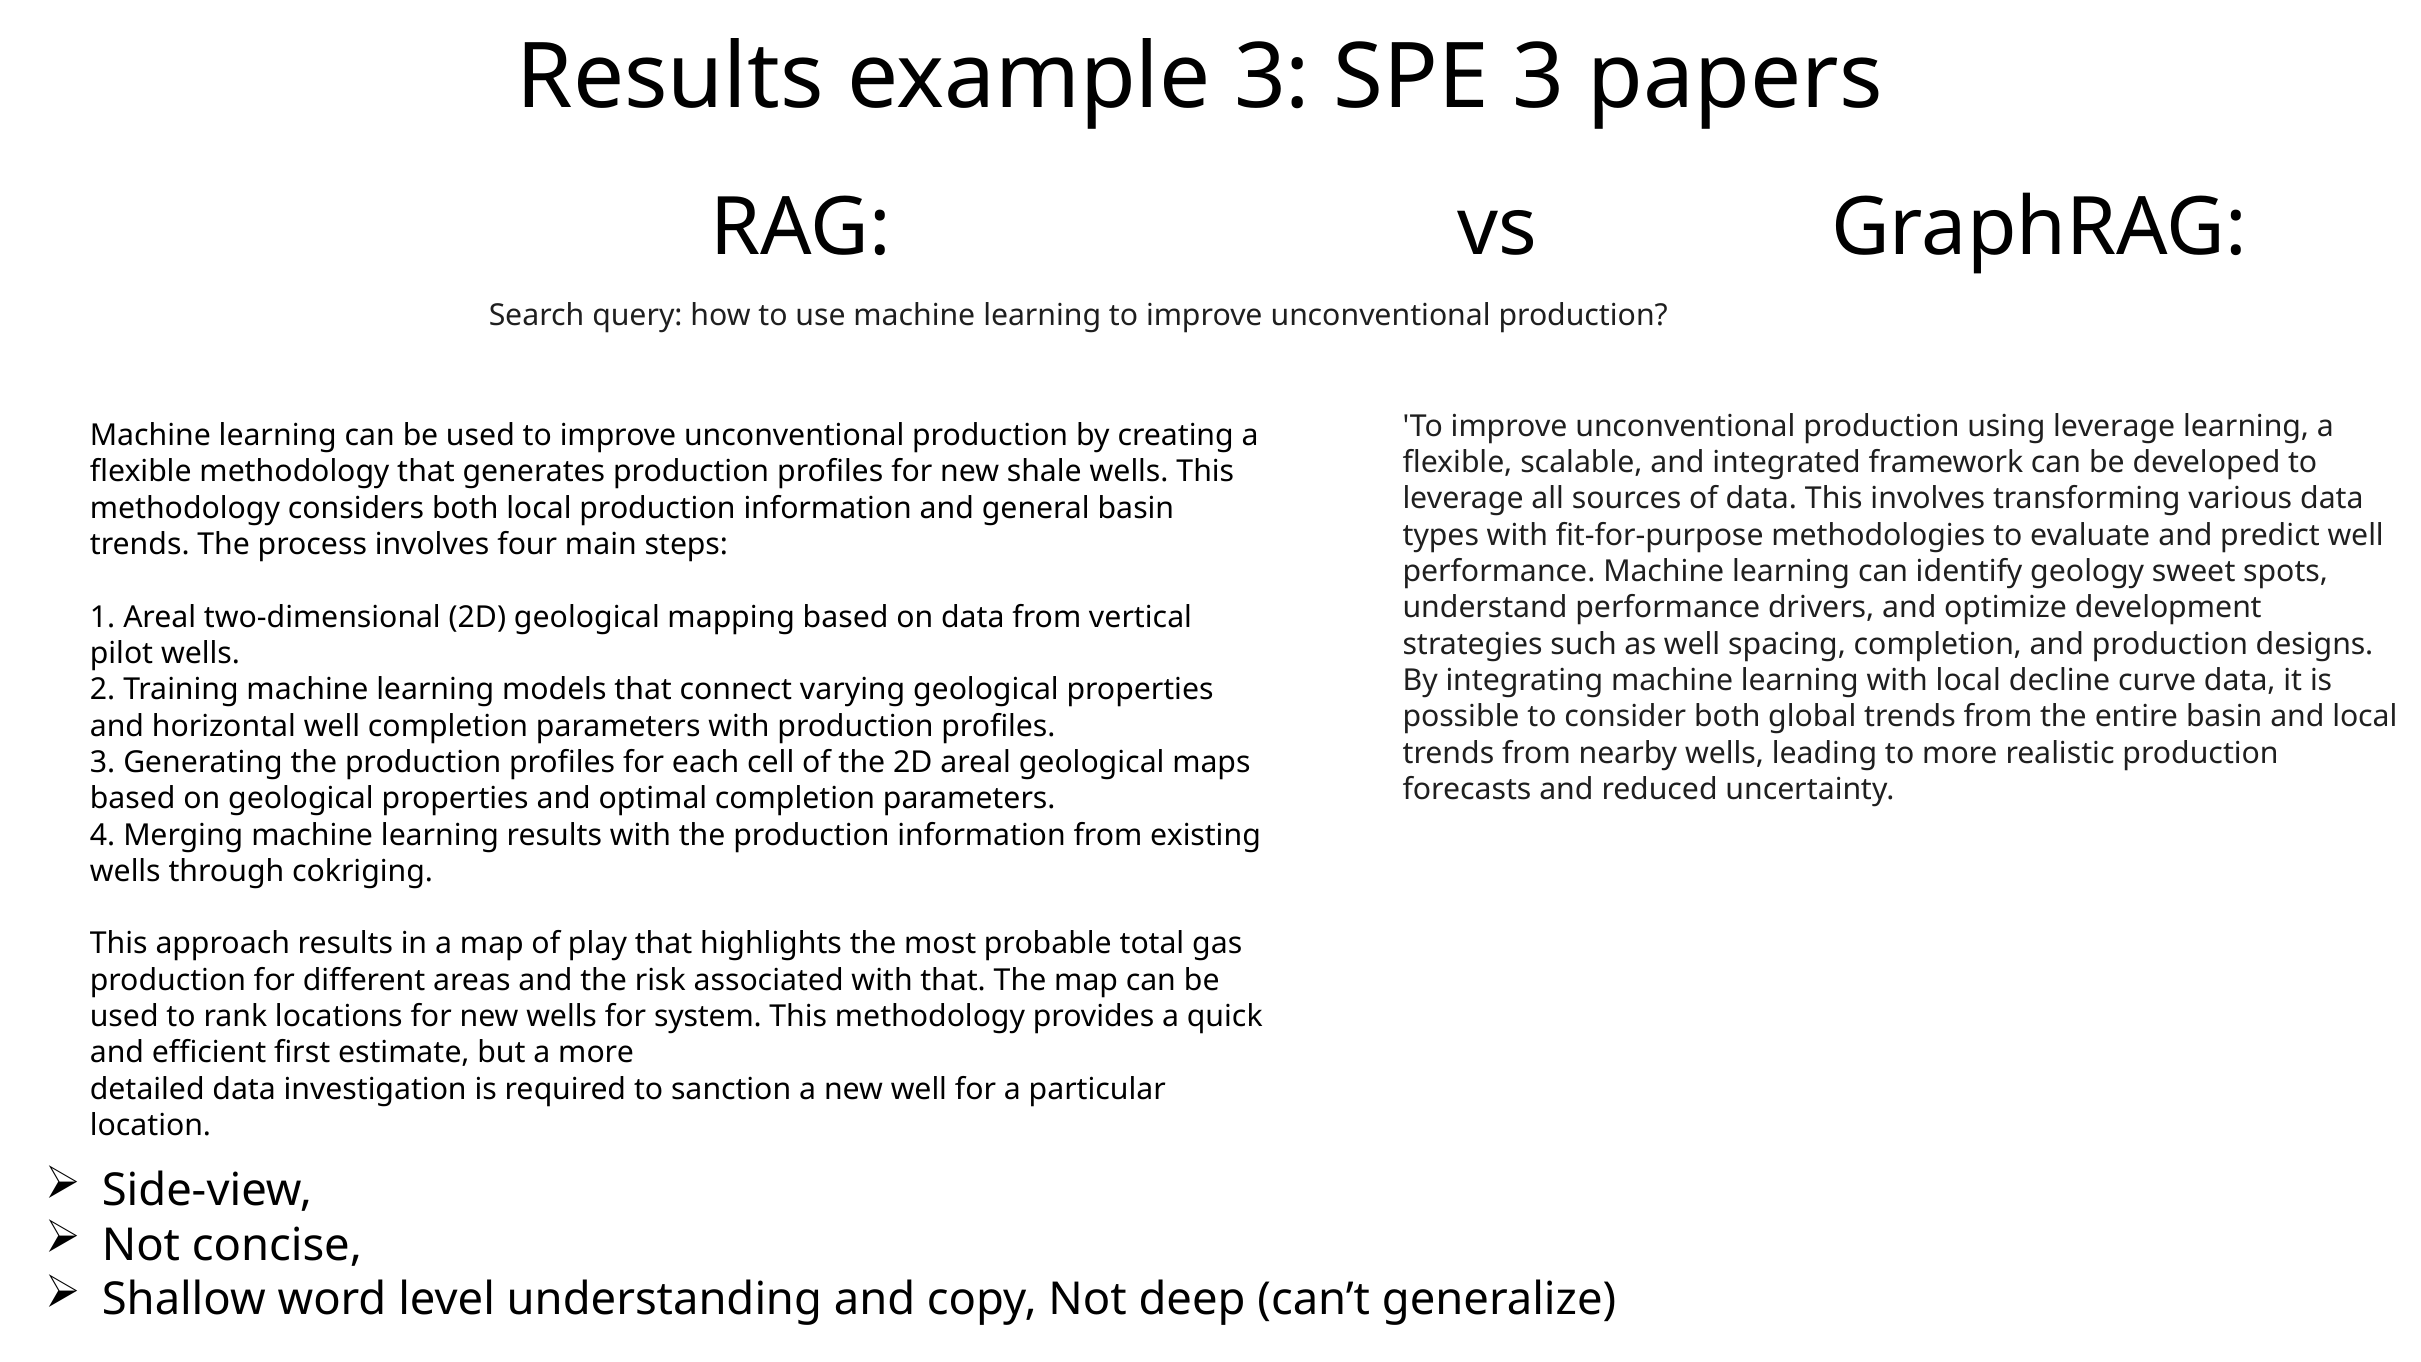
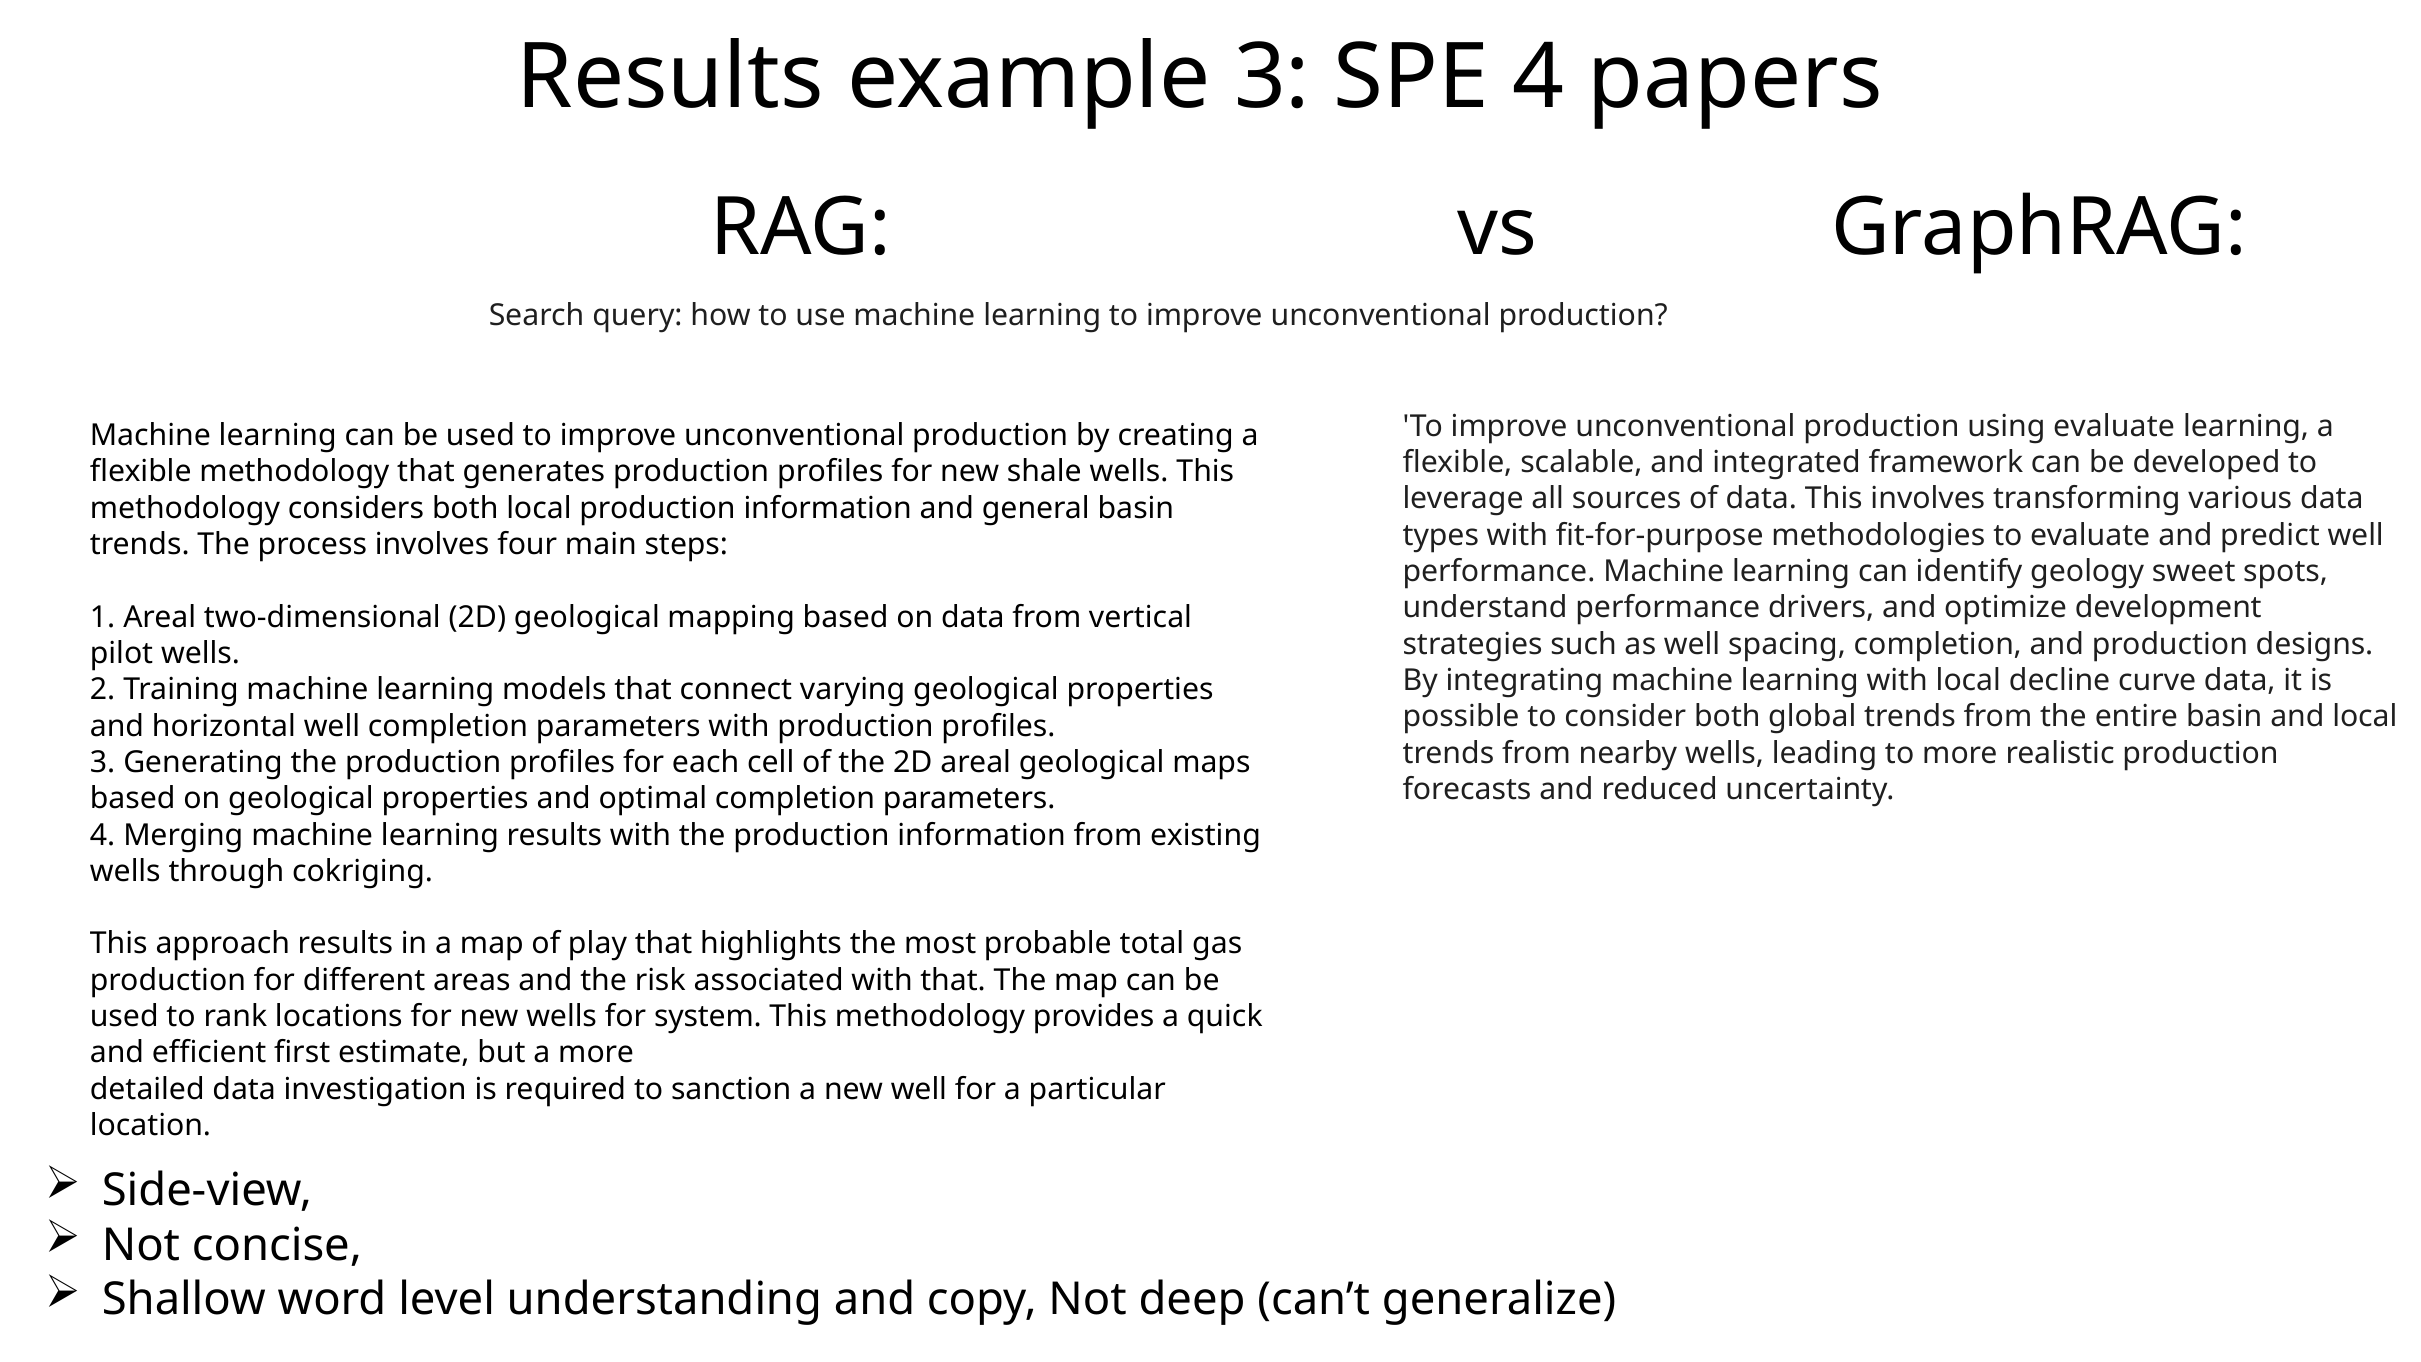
SPE 3: 3 -> 4 (1539, 78)
using leverage: leverage -> evaluate (2114, 426)
